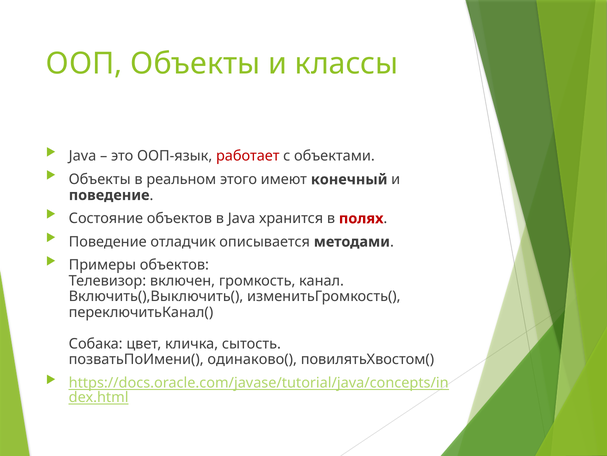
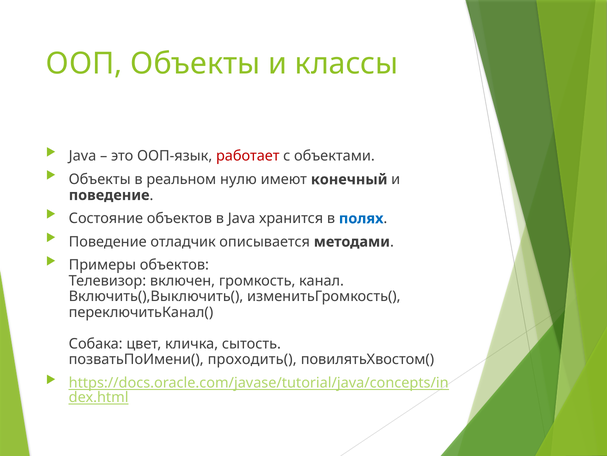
этого: этого -> нулю (238, 179)
полях colour: red -> blue (361, 218)
одинаково(: одинаково( -> проходить( (252, 359)
